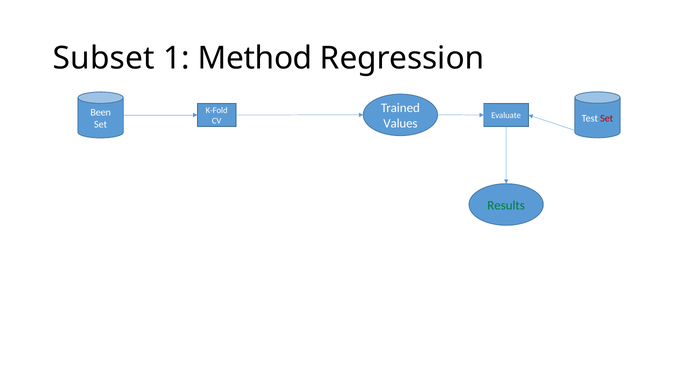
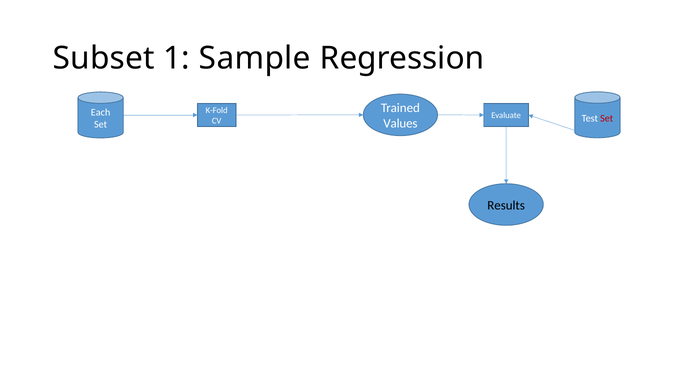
Method: Method -> Sample (255, 58)
Been: Been -> Each (101, 112)
Results colour: green -> black (506, 205)
